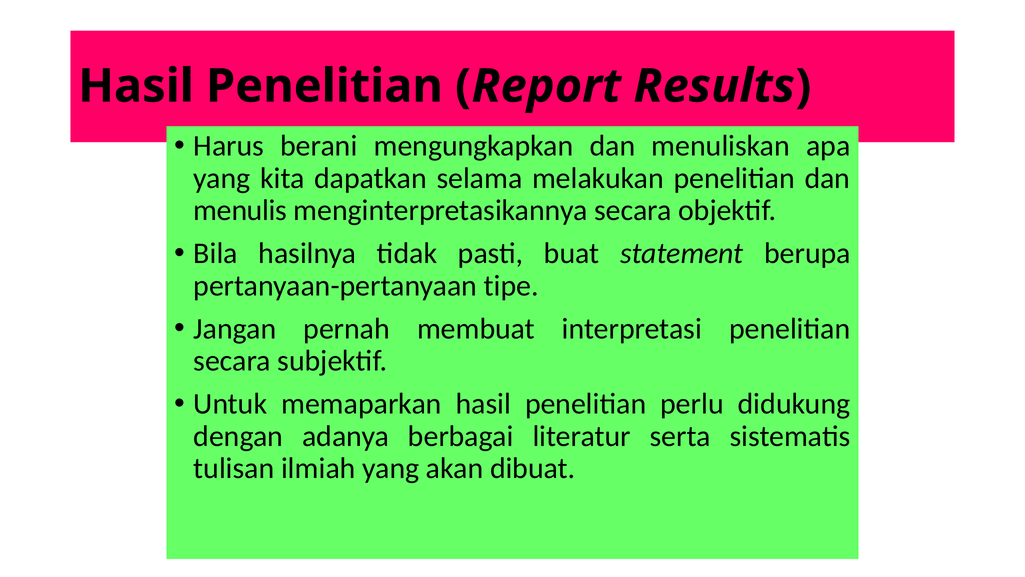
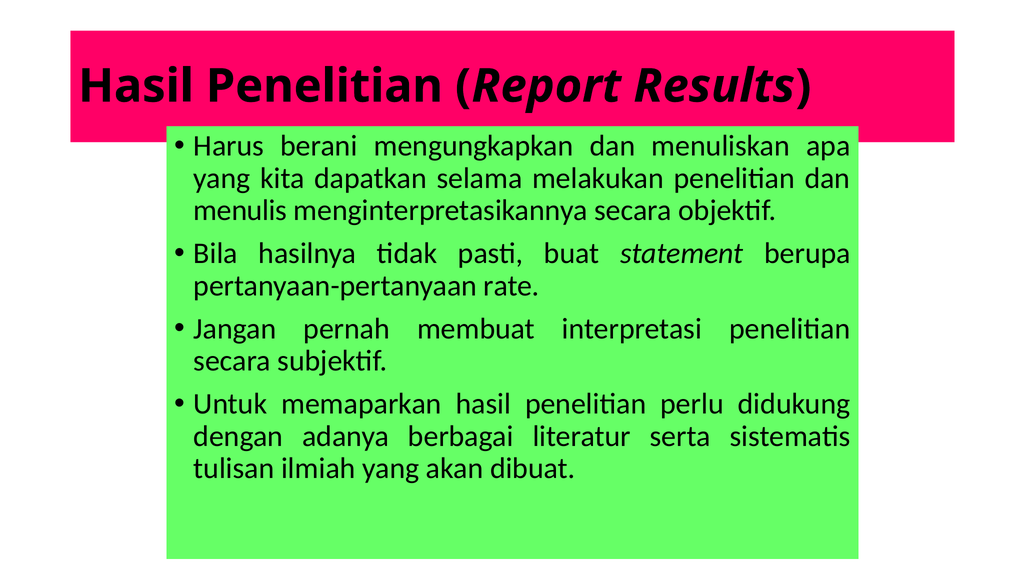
tipe: tipe -> rate (511, 285)
